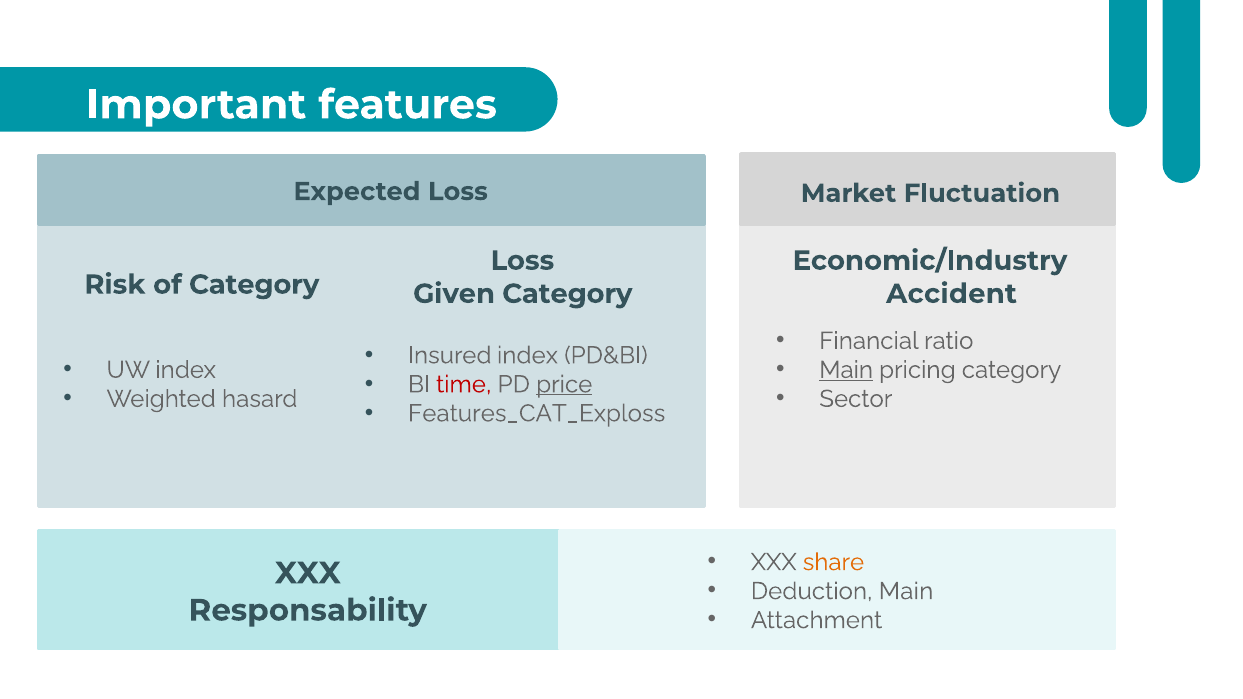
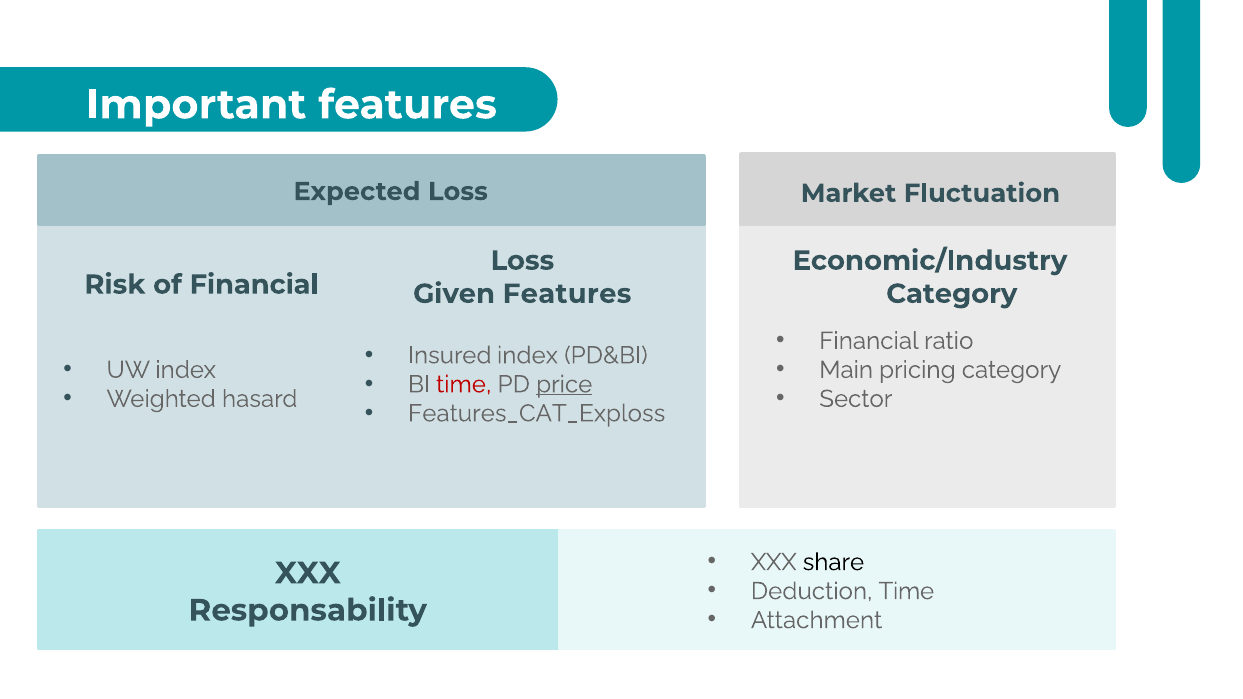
of Category: Category -> Financial (254, 285)
Given Category: Category -> Features (567, 294)
Accident: Accident -> Category (952, 294)
Main underline: present -> none (846, 370)
share colour: orange -> black (833, 562)
Deduction Main: Main -> Time (906, 591)
